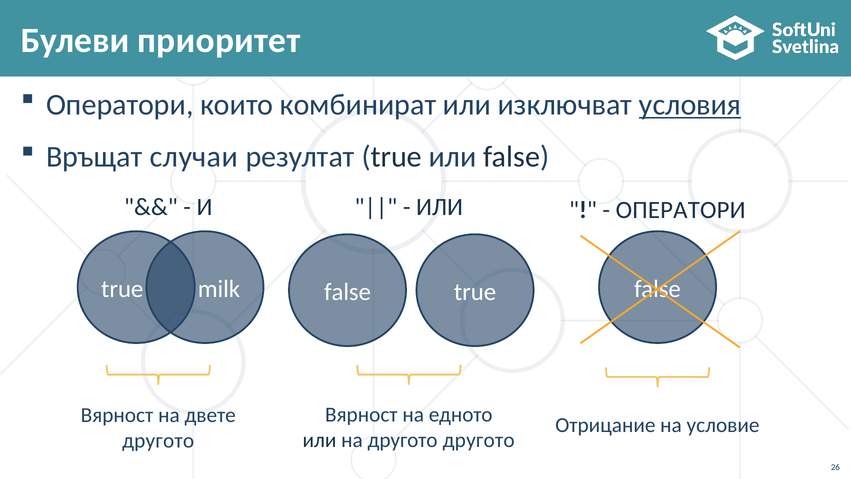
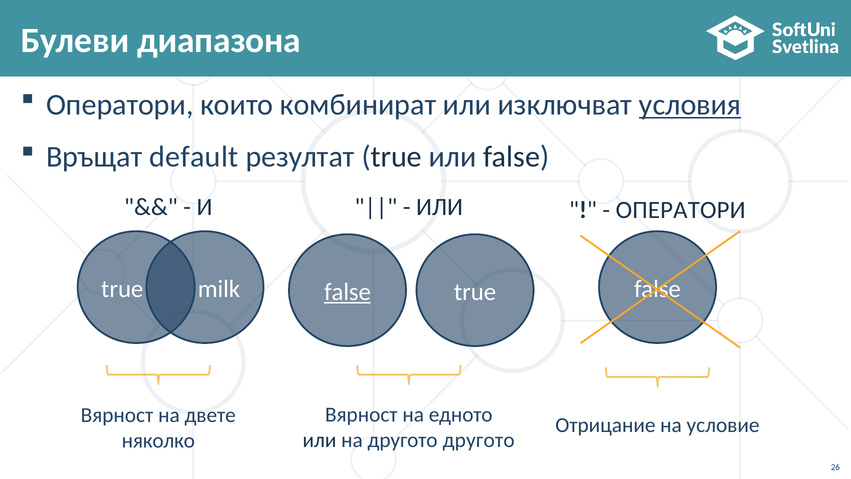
приоритет: приоритет -> диапазона (219, 40)
случаи: случаи -> default (194, 157)
false underline: none -> present (348, 292)
другото: другото -> няколко (158, 440)
